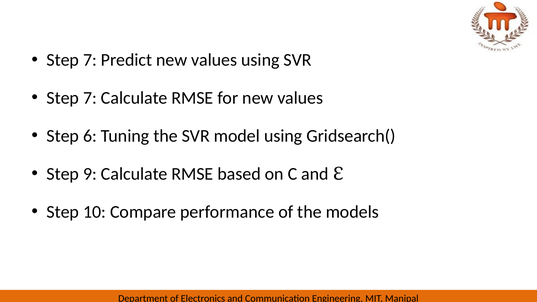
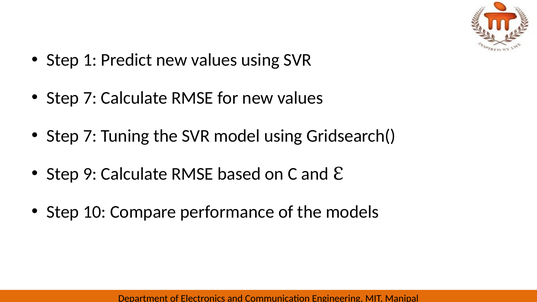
7: 7 -> 1 (90, 60)
6: 6 -> 7 (90, 136)
